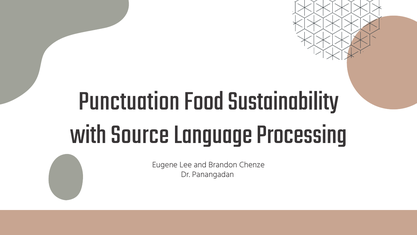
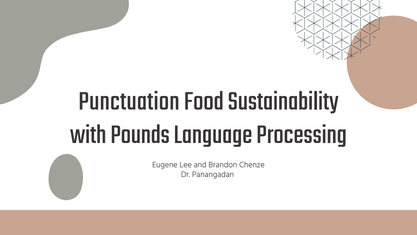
Source: Source -> Pounds (140, 134)
